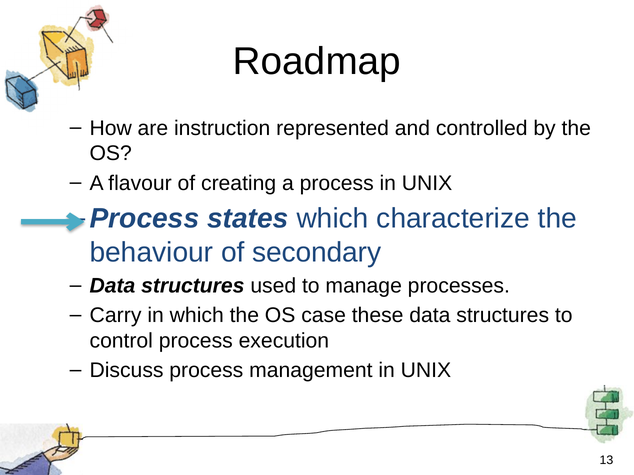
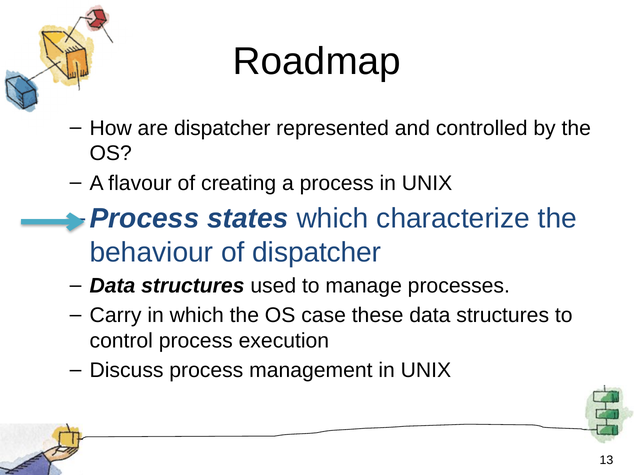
are instruction: instruction -> dispatcher (222, 128)
of secondary: secondary -> dispatcher (317, 253)
